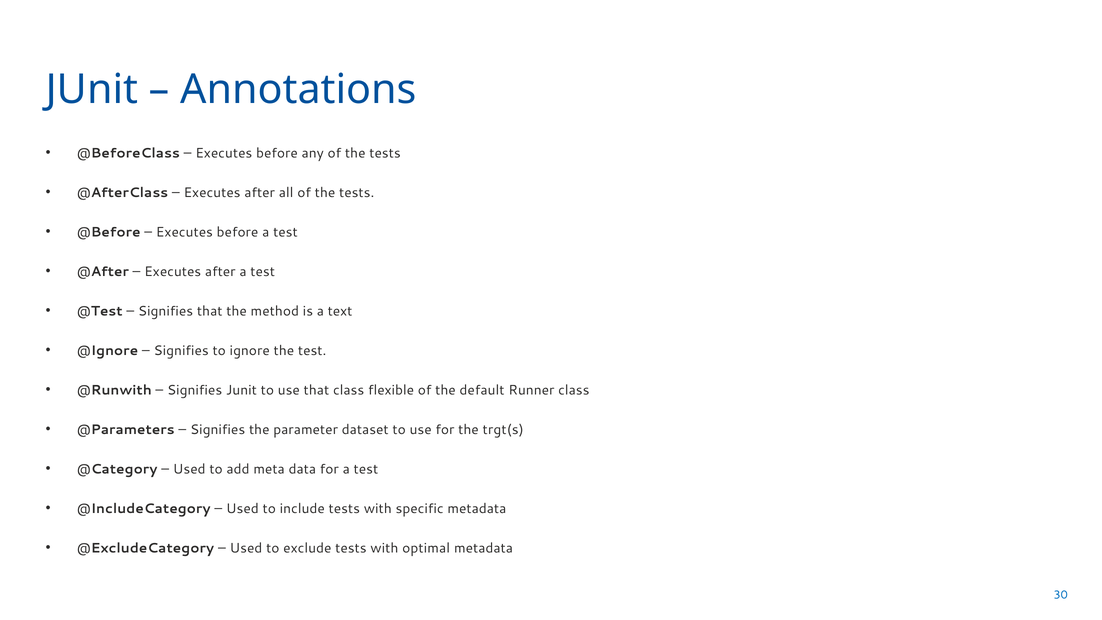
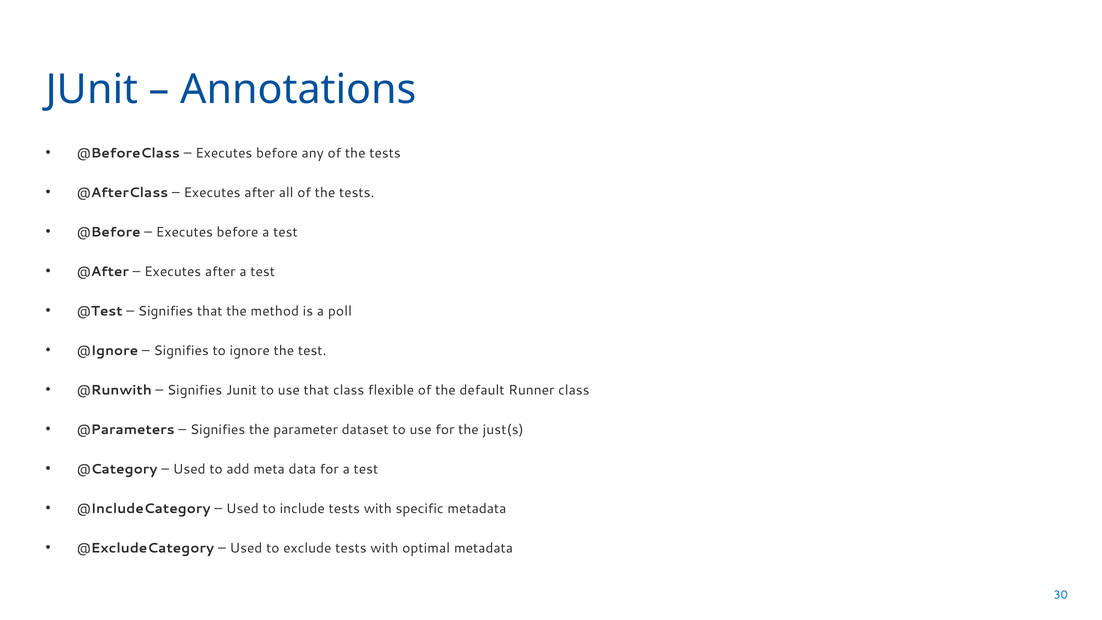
text: text -> poll (340, 311)
trgt(s: trgt(s -> just(s (503, 429)
